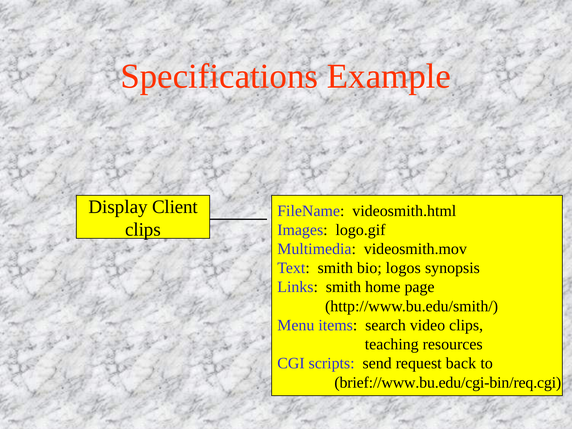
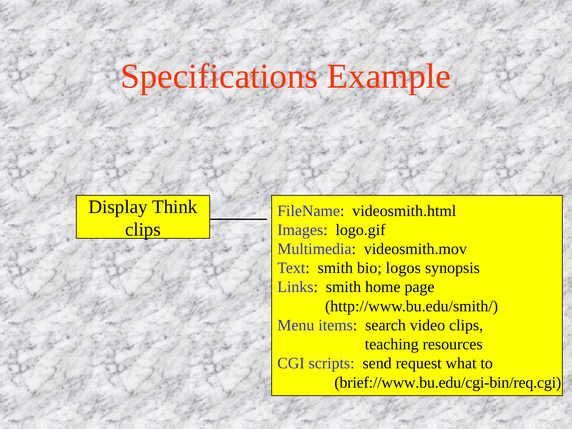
Client: Client -> Think (175, 207)
back: back -> what (461, 363)
